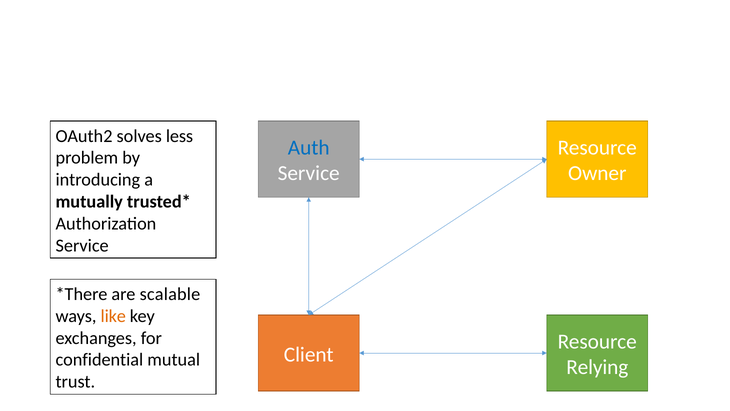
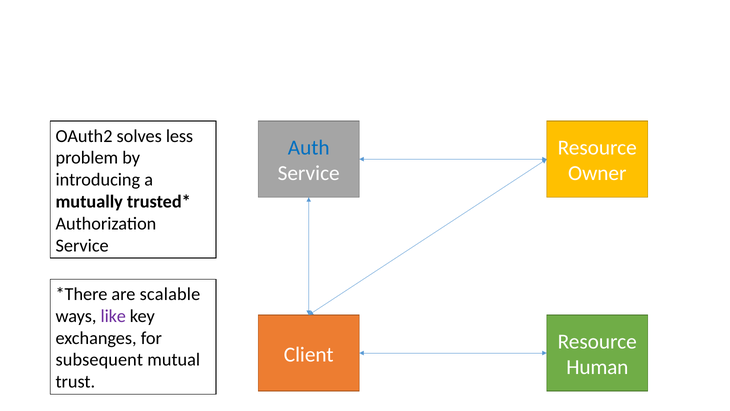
like colour: orange -> purple (113, 316)
confidential: confidential -> subsequent (99, 360)
Relying: Relying -> Human (597, 367)
